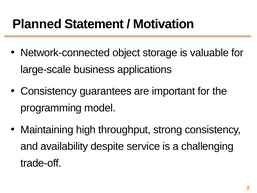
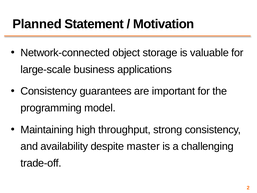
service: service -> master (143, 146)
